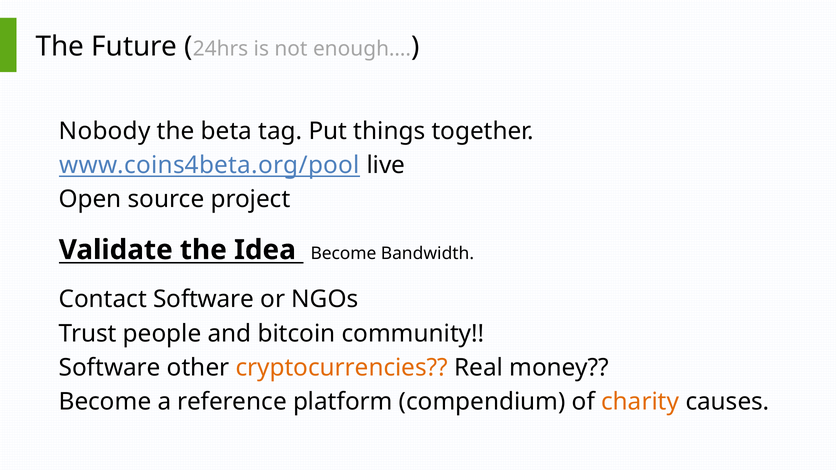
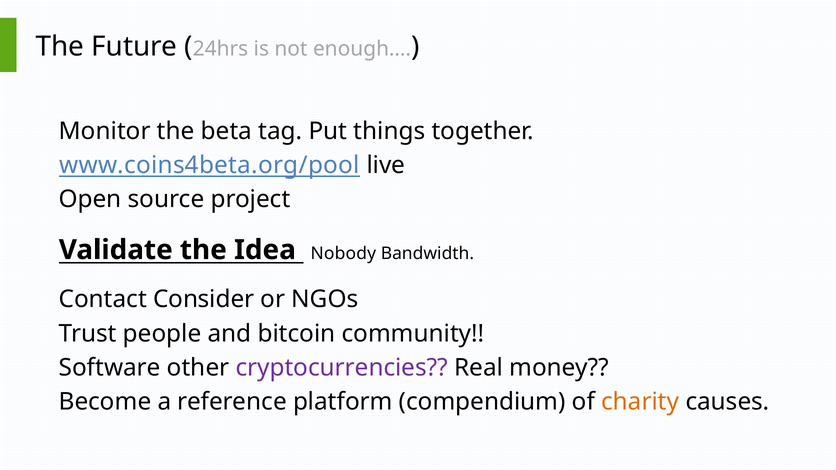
Nobody: Nobody -> Monitor (105, 131)
Idea Become: Become -> Nobody (343, 253)
Contact Software: Software -> Consider (204, 299)
cryptocurrencies colour: orange -> purple (342, 368)
